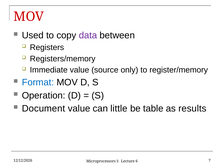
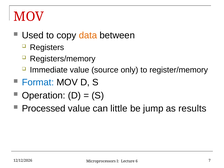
data colour: purple -> orange (88, 35)
Document: Document -> Processed (44, 109)
table: table -> jump (153, 109)
